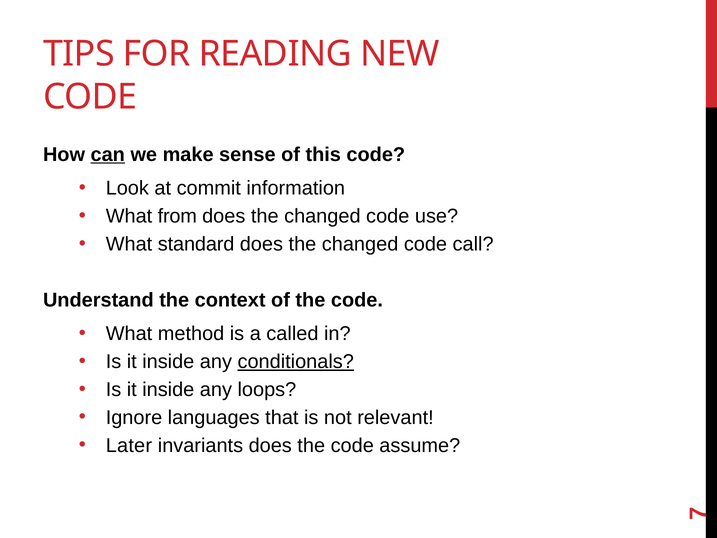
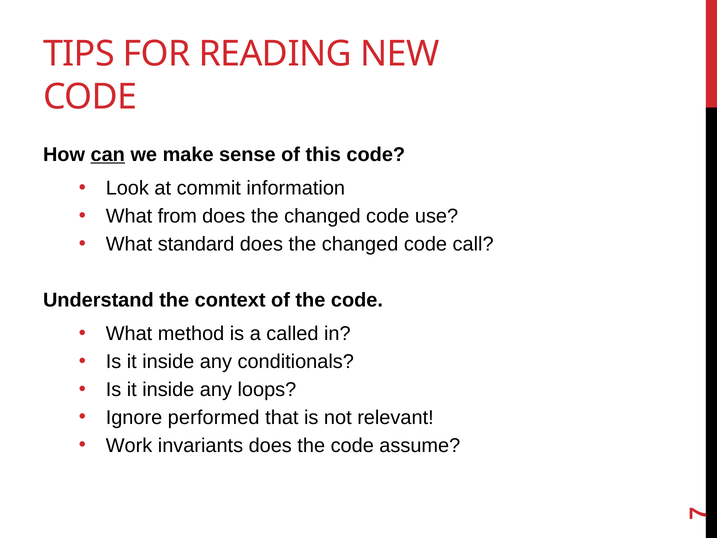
conditionals underline: present -> none (296, 362)
languages: languages -> performed (214, 417)
Later: Later -> Work (129, 445)
